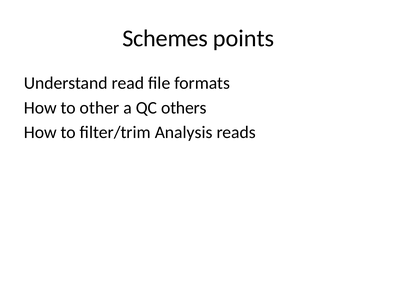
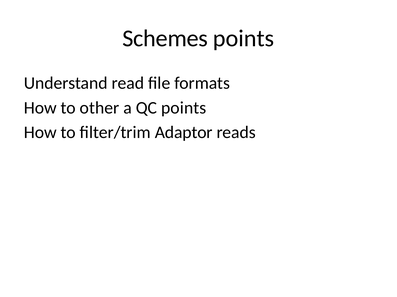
QC others: others -> points (184, 108)
Analysis: Analysis -> Adaptor (184, 133)
